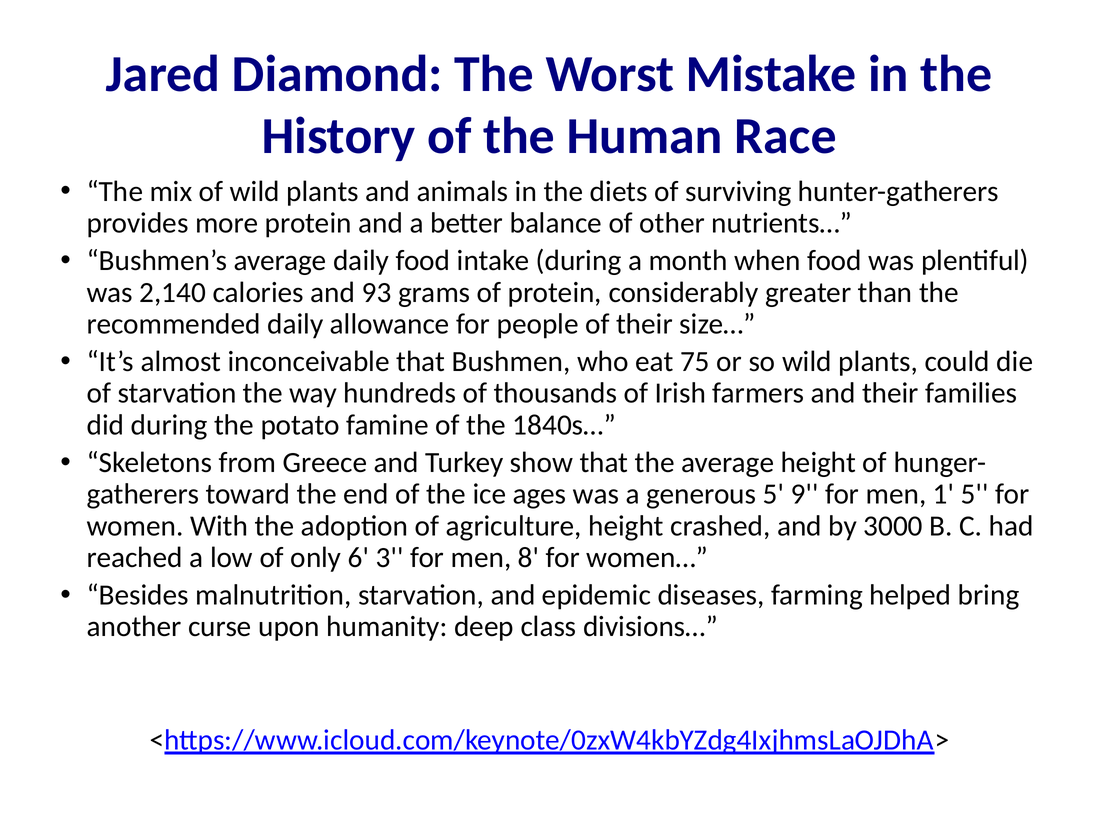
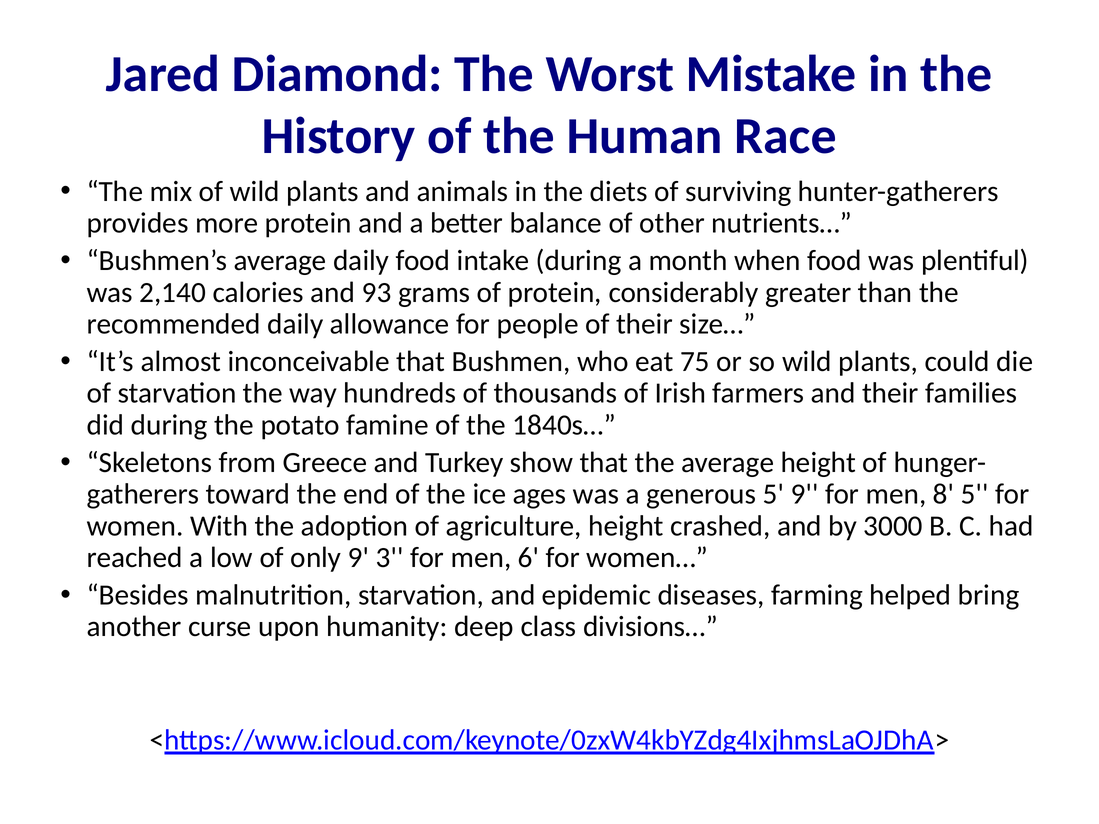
1: 1 -> 8 (944, 494)
only 6: 6 -> 9 (359, 558)
8: 8 -> 6 (529, 558)
